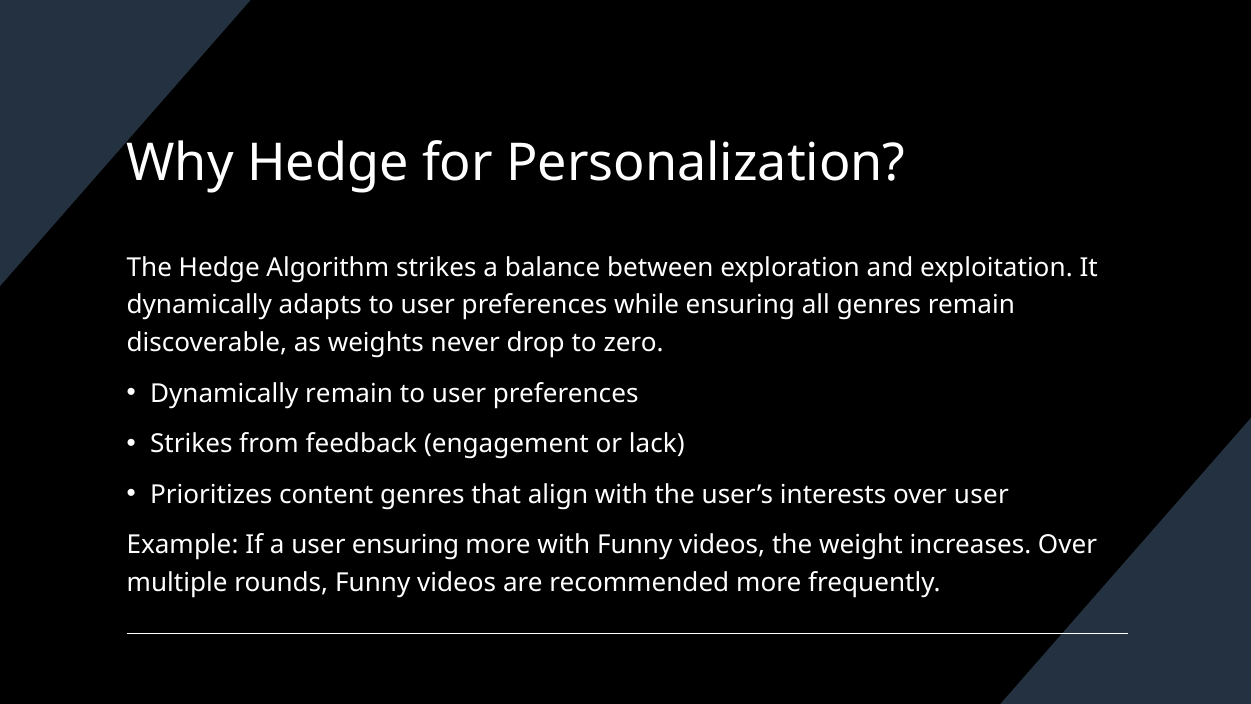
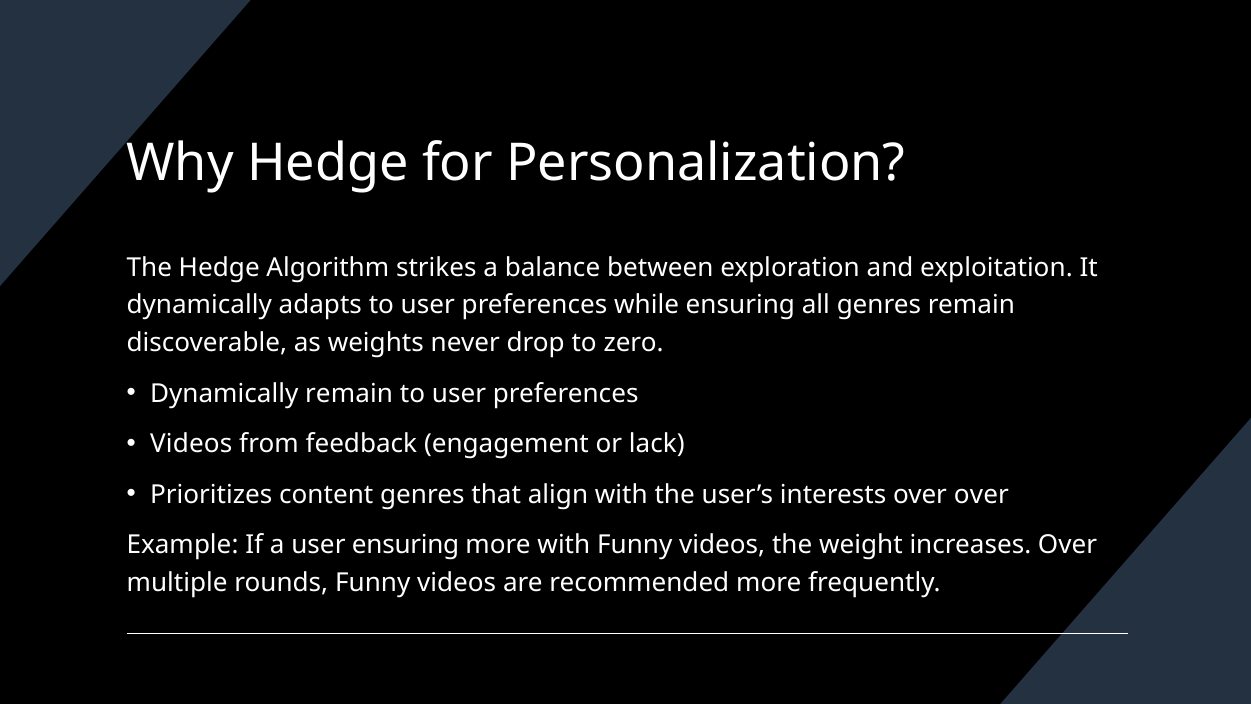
Strikes: Strikes -> Videos (191, 444)
over user: user -> over (981, 494)
